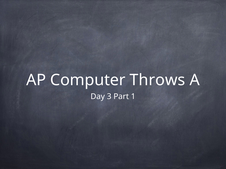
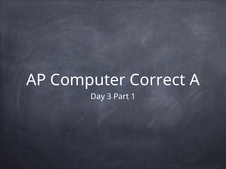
Throws: Throws -> Correct (157, 80)
